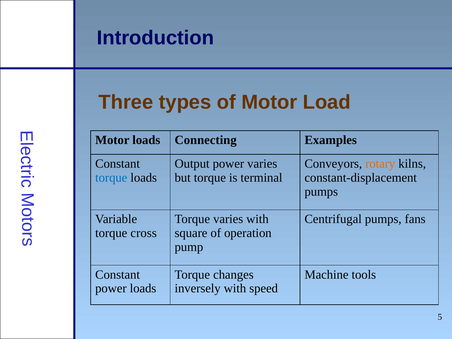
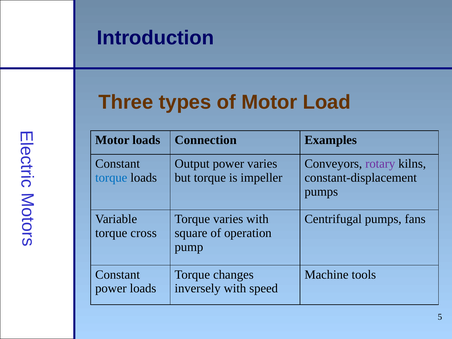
Connecting: Connecting -> Connection (206, 140)
rotary colour: orange -> purple (380, 164)
terminal: terminal -> impeller (261, 178)
